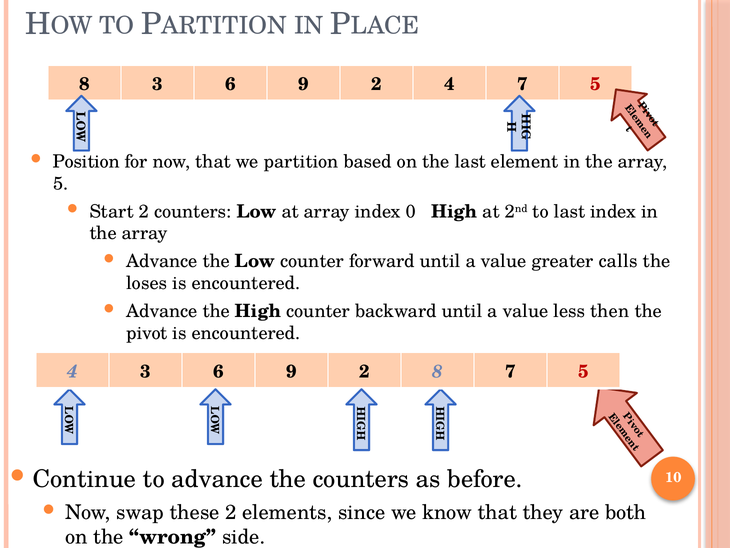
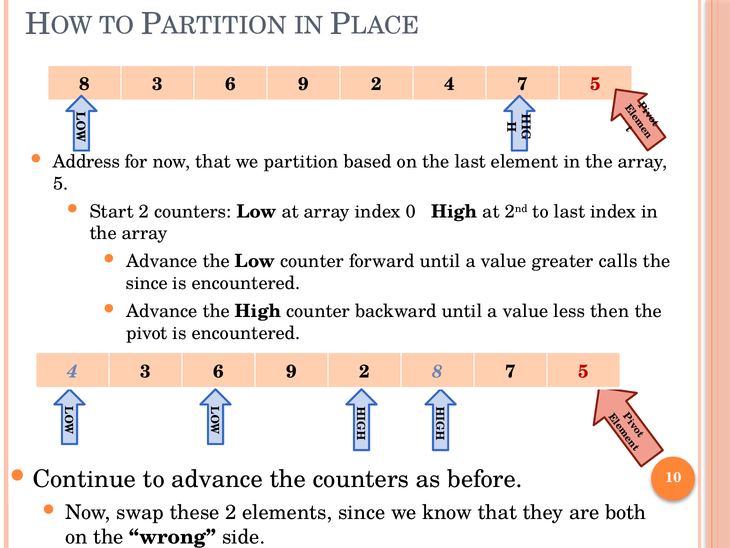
Position: Position -> Address (86, 161)
loses: loses -> since (147, 283)
